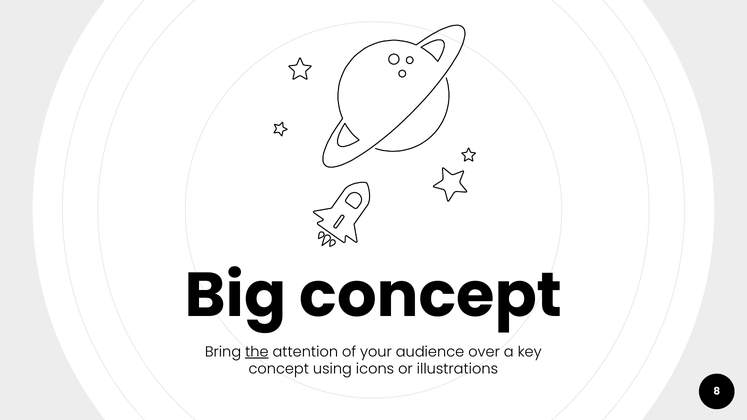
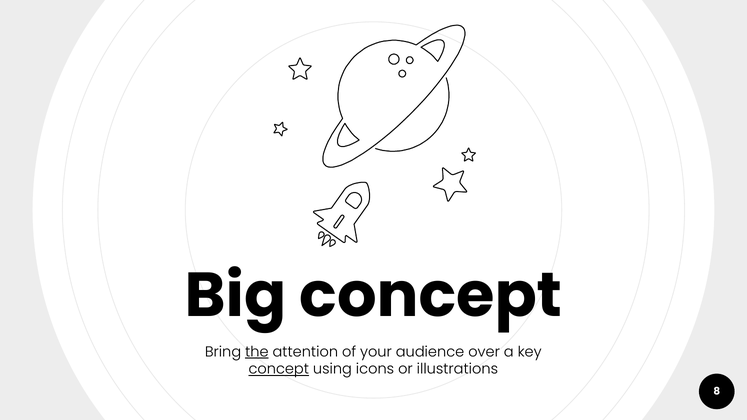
concept underline: none -> present (279, 369)
